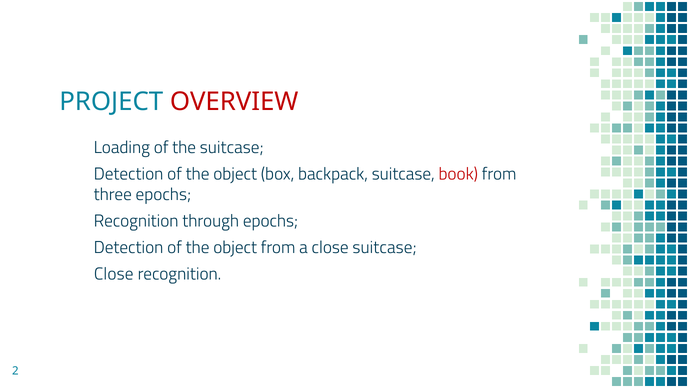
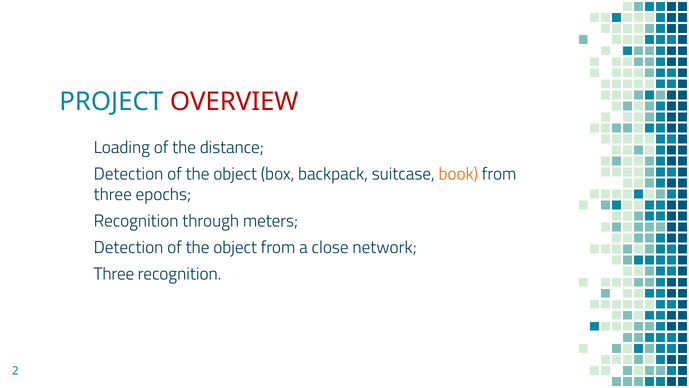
the suitcase: suitcase -> distance (232, 147)
book colour: red -> orange (458, 174)
through epochs: epochs -> meters (271, 221)
close suitcase: suitcase -> network (385, 247)
Close: Close -> Three (114, 274)
